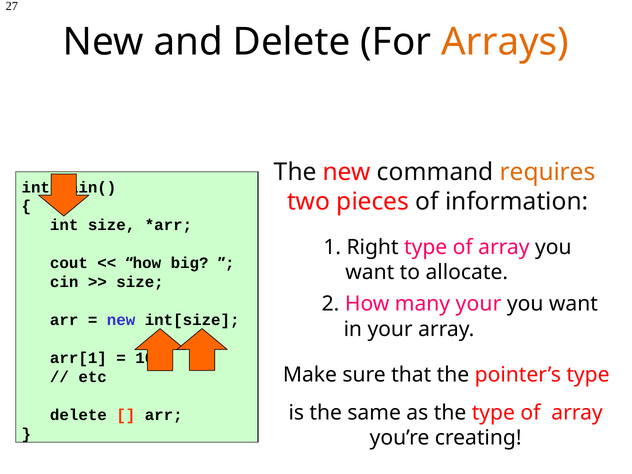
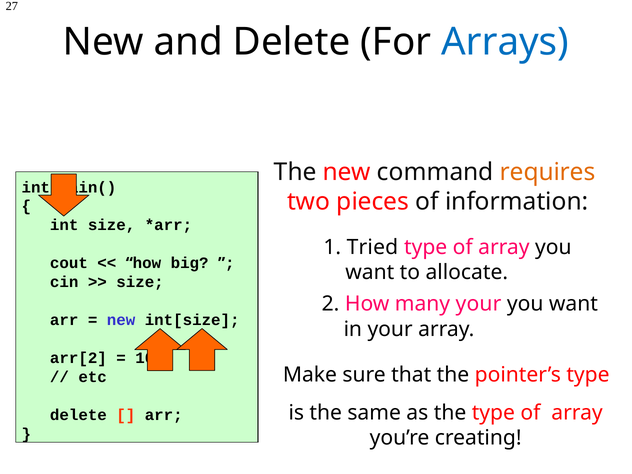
Arrays colour: orange -> blue (505, 42)
Right: Right -> Tried (372, 247)
arr[1: arr[1 -> arr[2 (78, 358)
